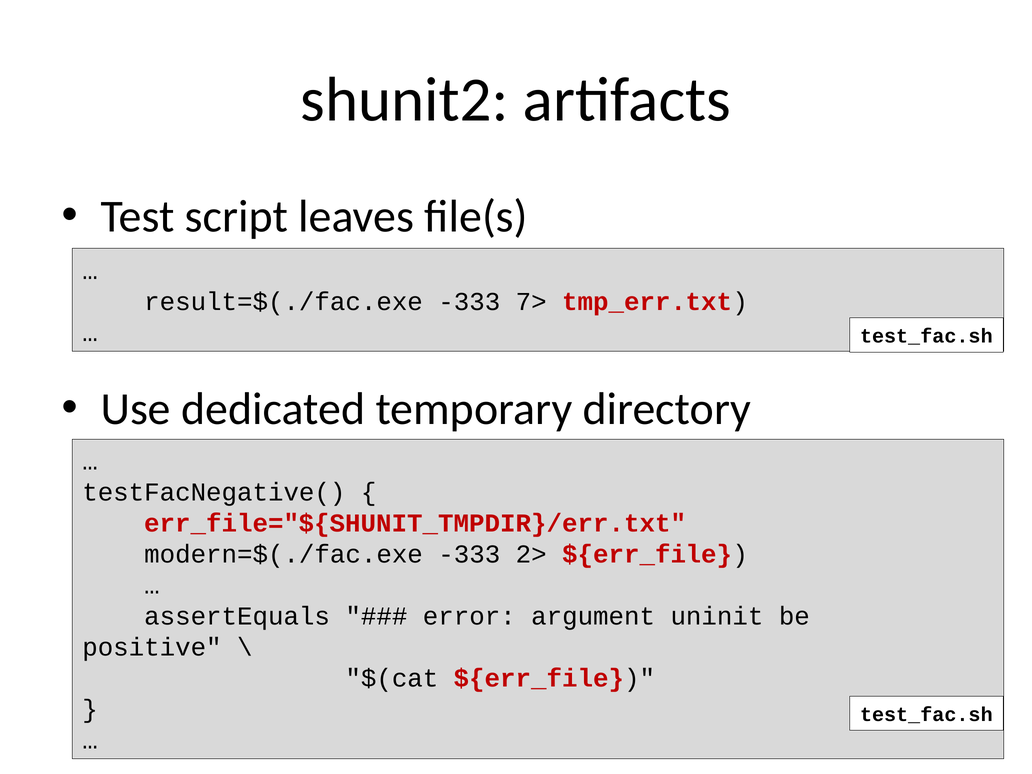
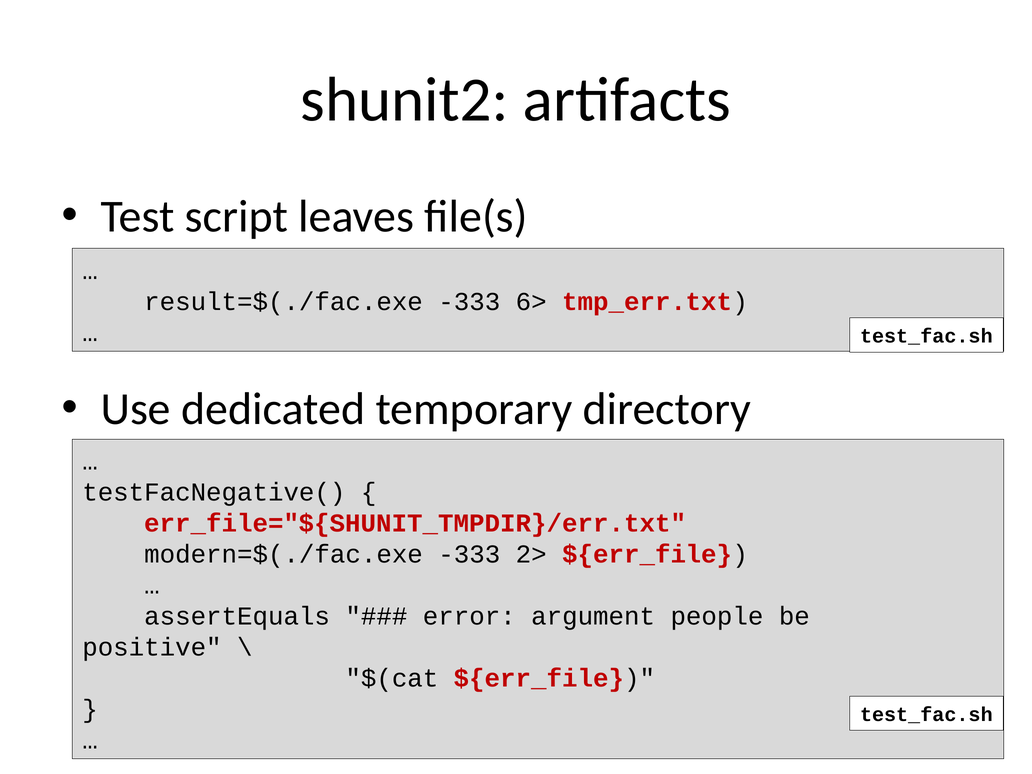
7>: 7> -> 6> (531, 302)
uninit: uninit -> people (717, 616)
